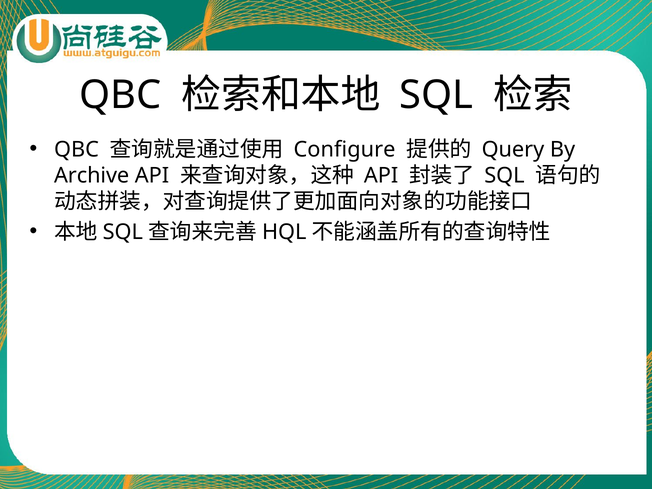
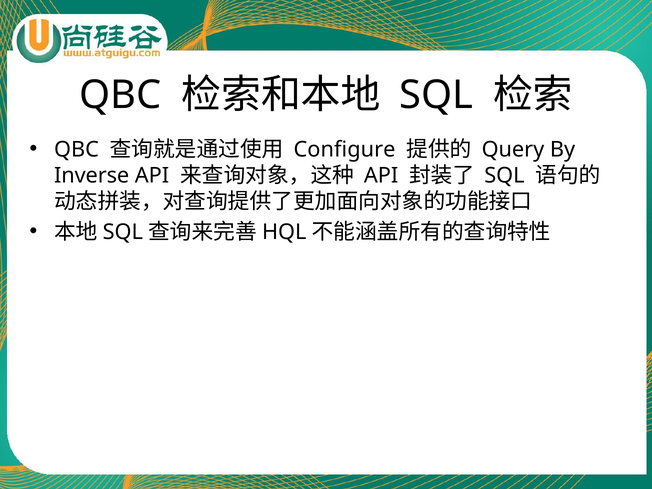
Archive: Archive -> Inverse (92, 175)
